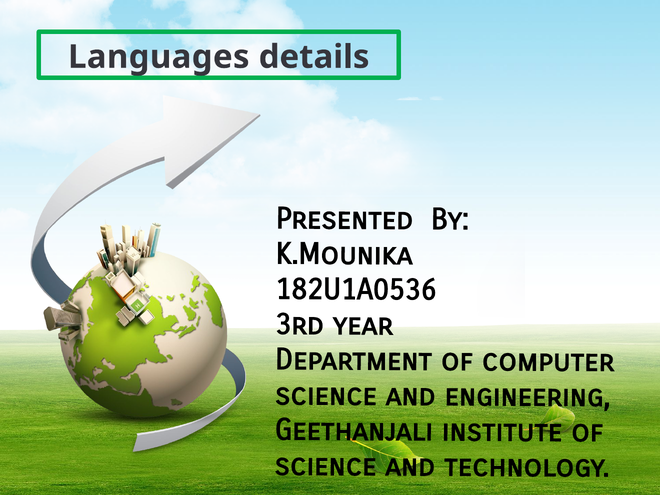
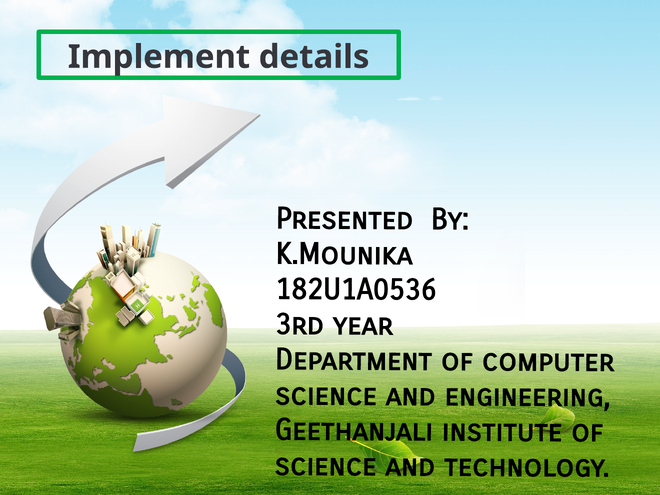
Languages: Languages -> Implement (159, 57)
